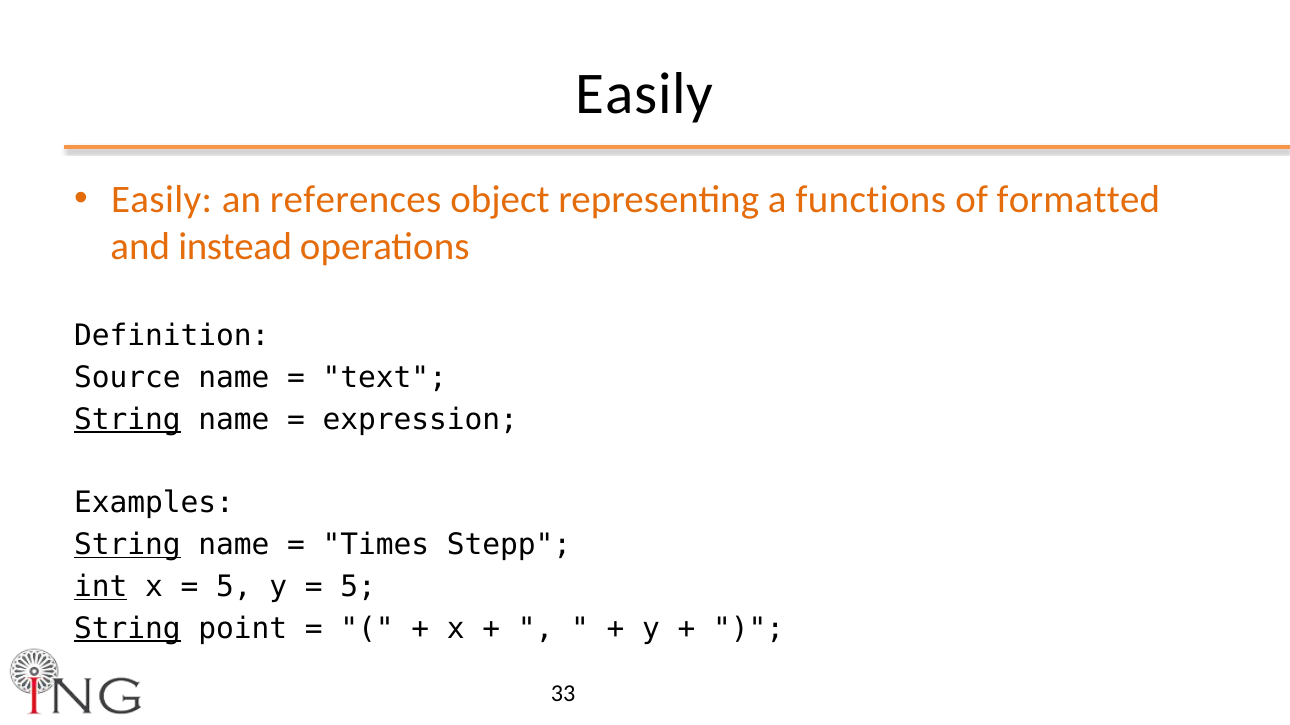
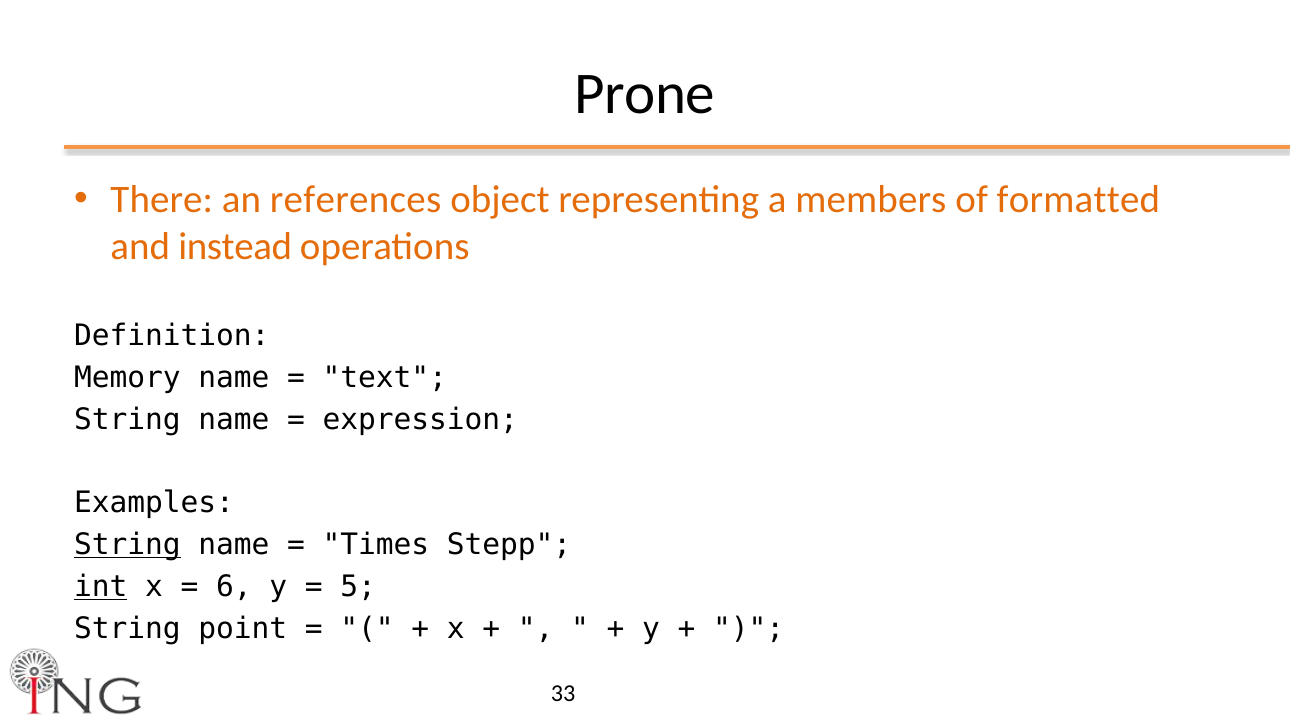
Easily: Easily -> Prone (645, 94)
Easily: Easily -> There (162, 200)
functions: functions -> members (871, 200)
Source: Source -> Memory (127, 378)
String underline: present -> none (127, 420)
5: 5 -> 6 (234, 587)
String underline: present -> none (127, 629)
